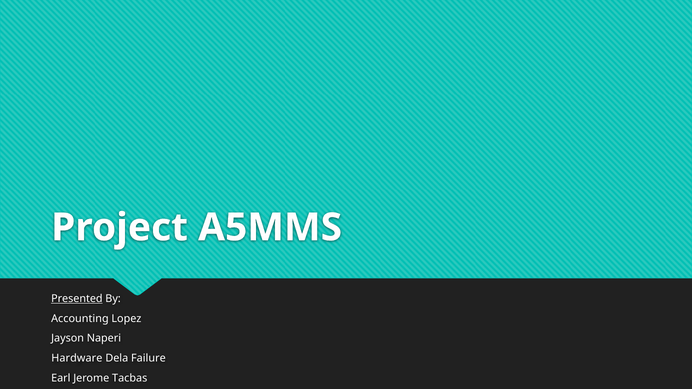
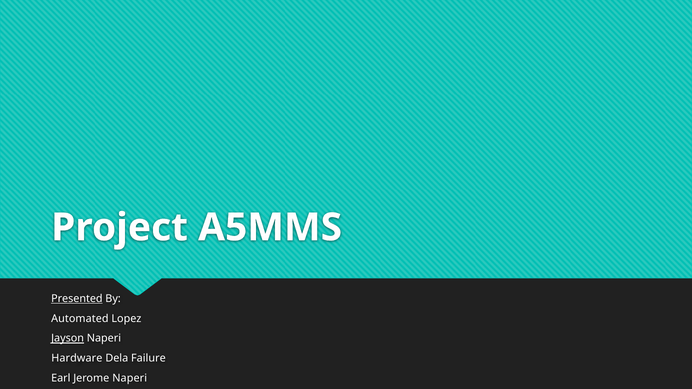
Accounting: Accounting -> Automated (80, 319)
Jayson underline: none -> present (68, 339)
Jerome Tacbas: Tacbas -> Naperi (130, 378)
